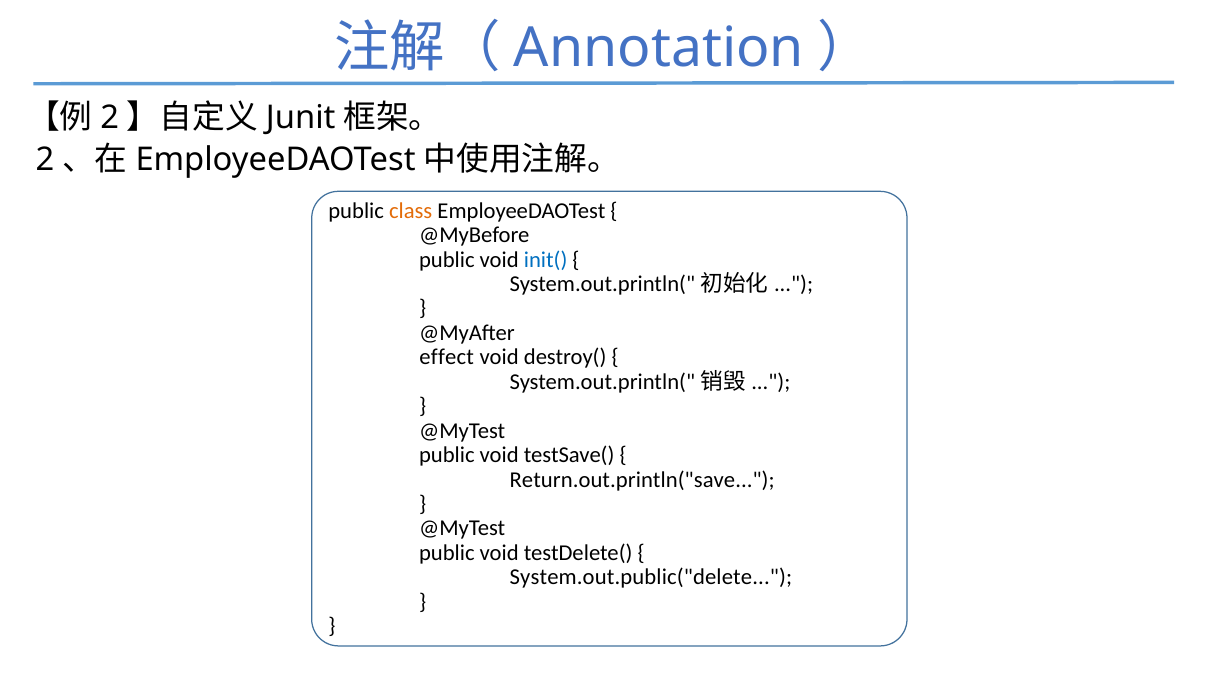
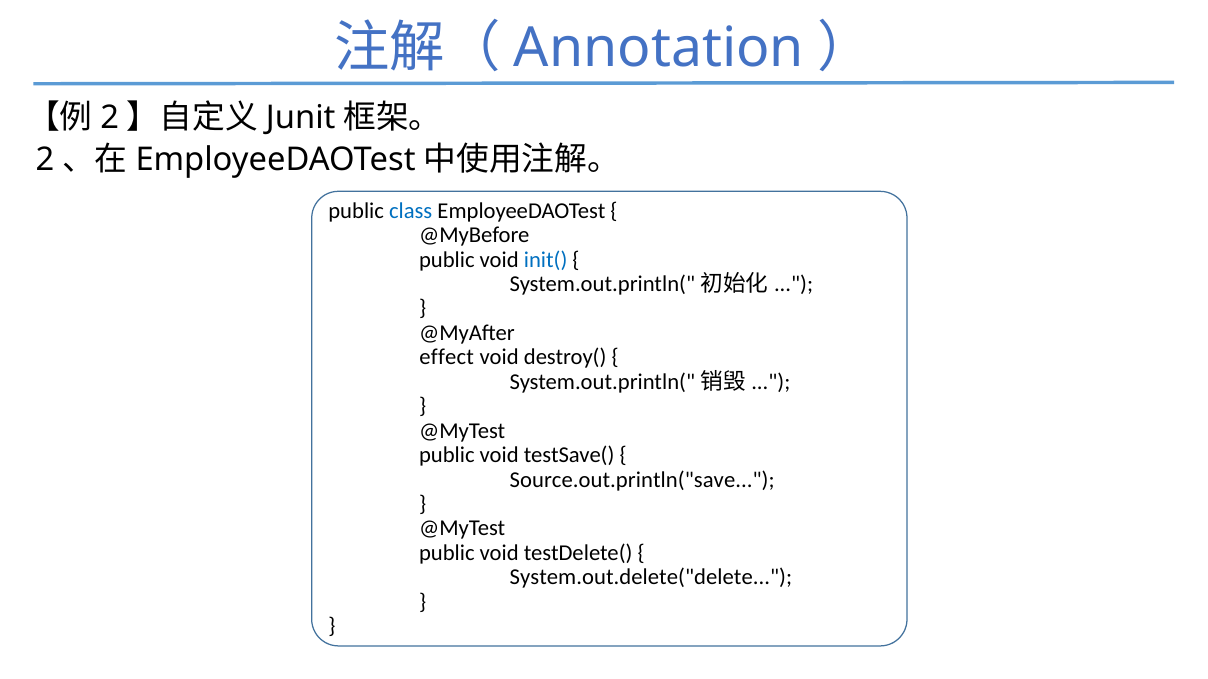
class colour: orange -> blue (411, 211)
Return.out.println("save: Return.out.println("save -> Source.out.println("save (642, 480)
System.out.public("delete: System.out.public("delete -> System.out.delete("delete (651, 578)
